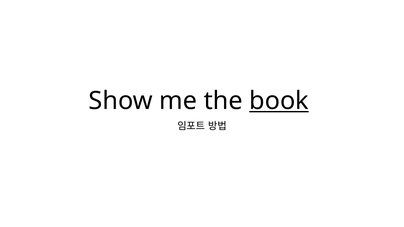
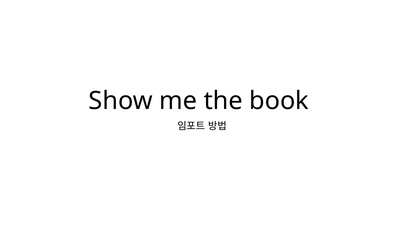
book underline: present -> none (279, 101)
